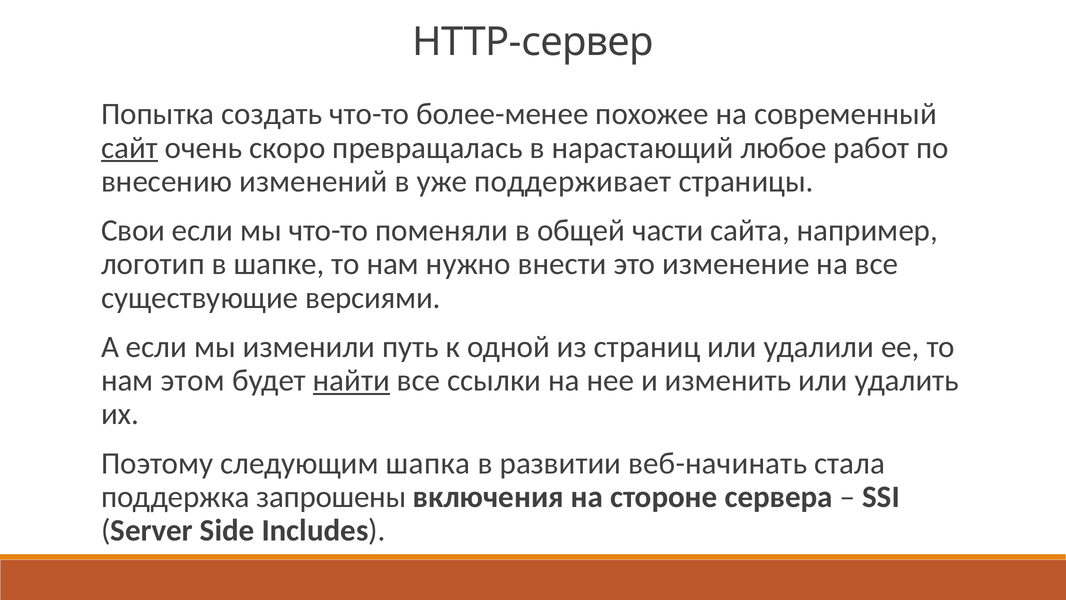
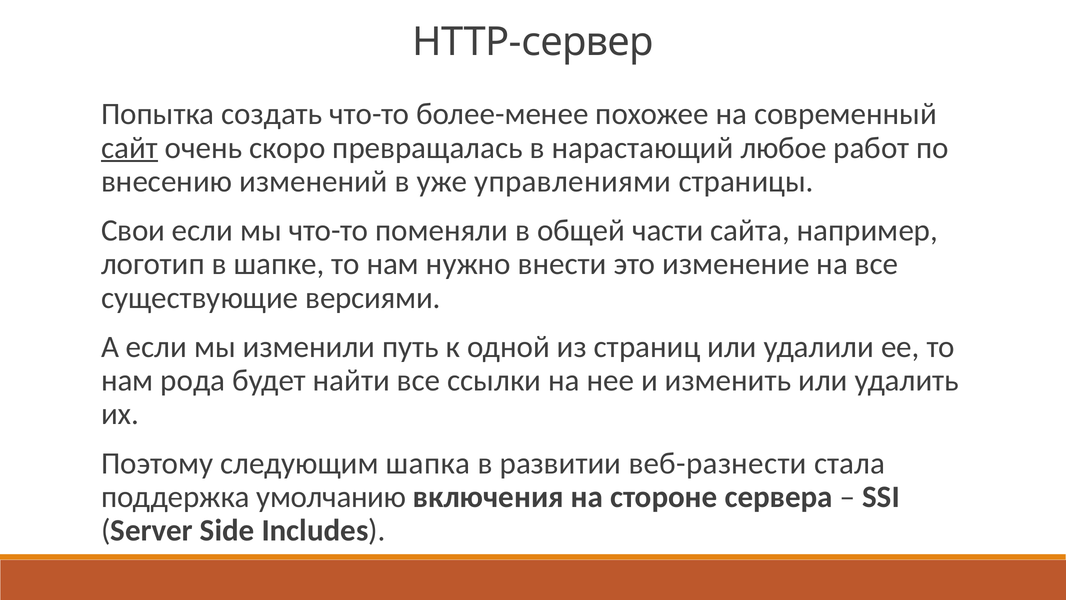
поддерживает: поддерживает -> управлениями (573, 181)
этом: этом -> рода (193, 380)
найти underline: present -> none (351, 380)
веб-начинать: веб-начинать -> веб-разнести (718, 463)
запрошены: запрошены -> умолчанию (331, 497)
